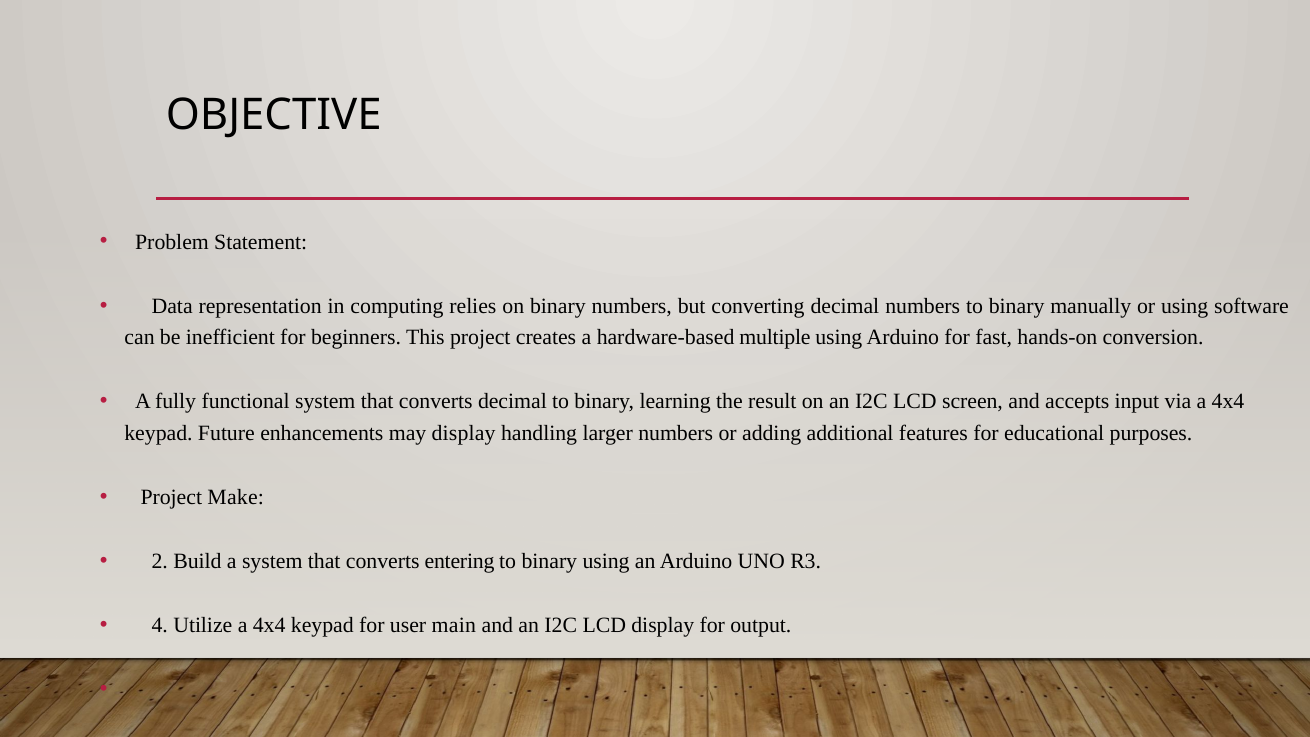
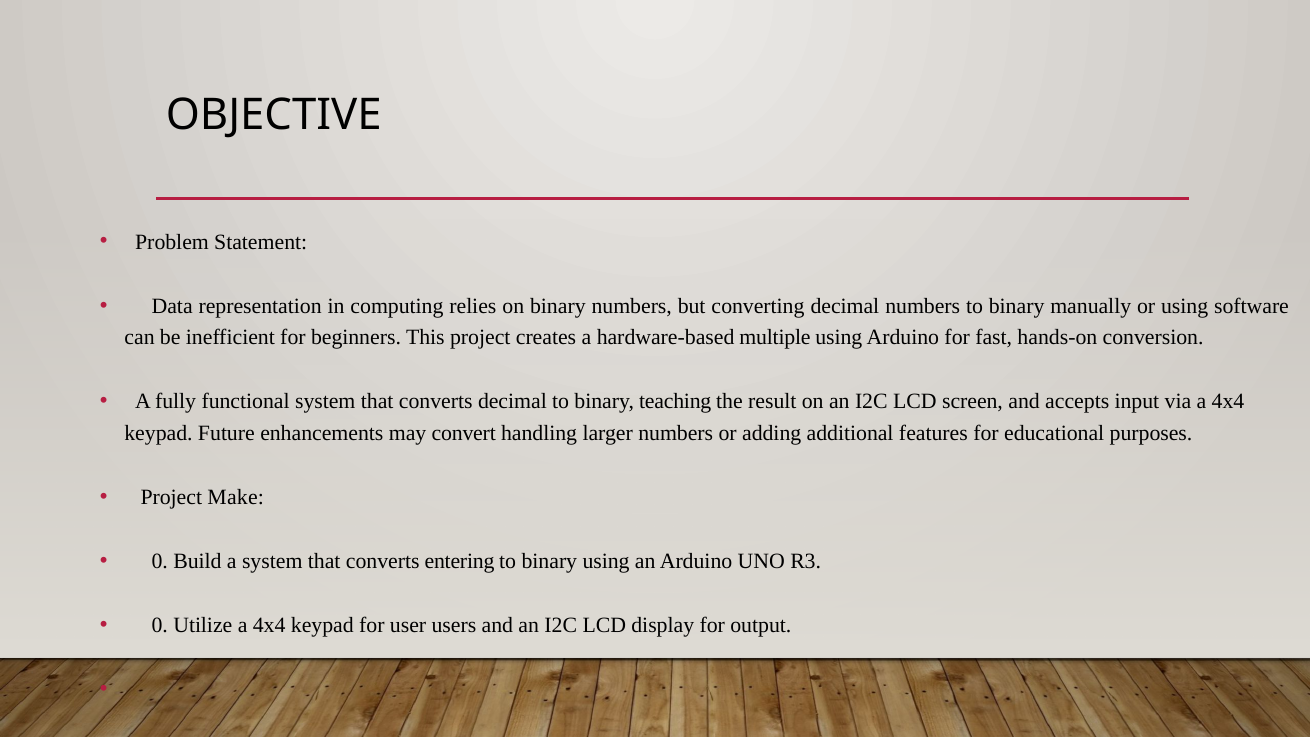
learning: learning -> teaching (675, 402)
may display: display -> convert (464, 433)
2: 2 -> 0 (160, 561)
4: 4 -> 0 (160, 625)
main: main -> users (454, 625)
